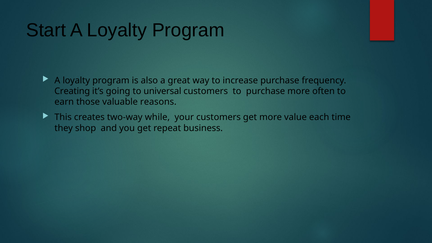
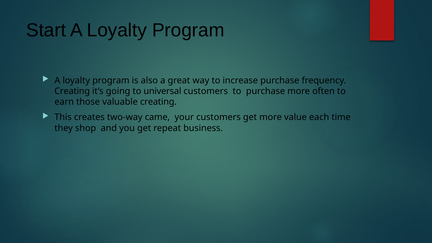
valuable reasons: reasons -> creating (158, 102)
while: while -> came (157, 117)
